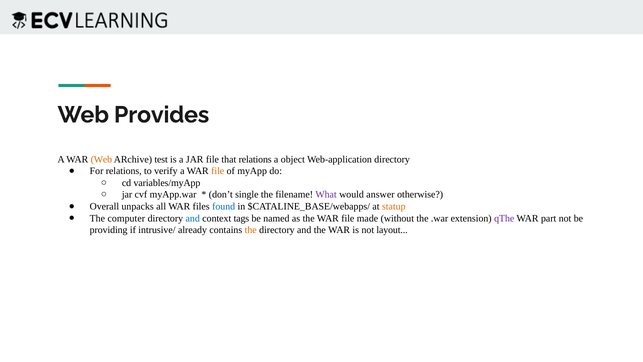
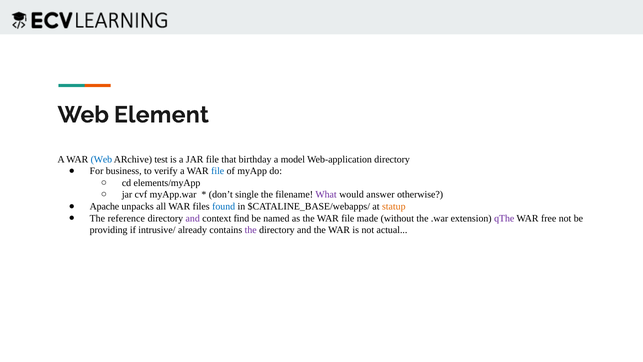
Provides: Provides -> Element (161, 115)
Web colour: orange -> blue (101, 159)
that relations: relations -> birthday (255, 159)
object: object -> model (293, 159)
For relations: relations -> business (124, 171)
file colour: orange -> blue (218, 171)
variables/myApp: variables/myApp -> elements/myApp (167, 183)
Overall: Overall -> Apache (104, 206)
computer: computer -> reference (126, 218)
and colour: blue -> purple (193, 218)
tags: tags -> find (241, 218)
part: part -> free (549, 218)
the colour: orange -> purple (251, 230)
layout: layout -> actual (392, 230)
